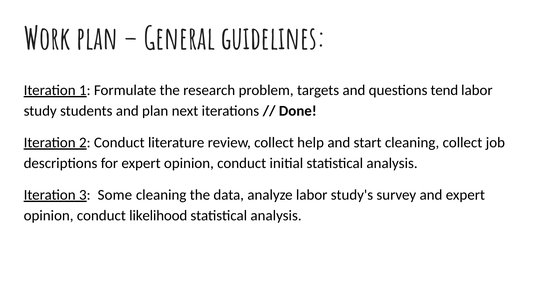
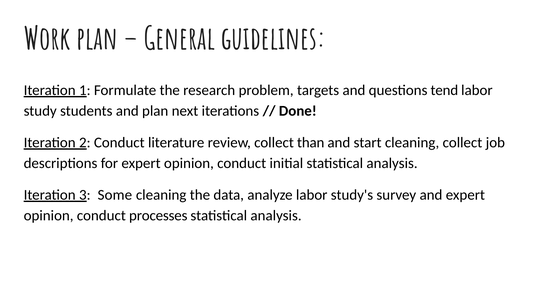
help: help -> than (311, 143)
likelihood: likelihood -> processes (158, 216)
